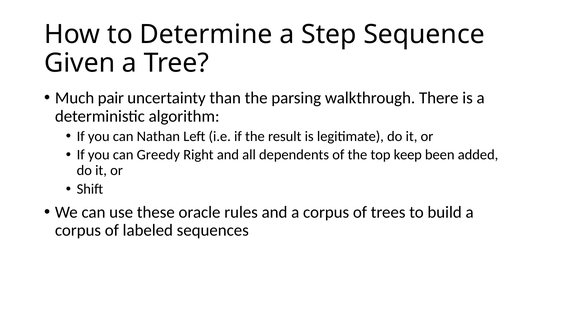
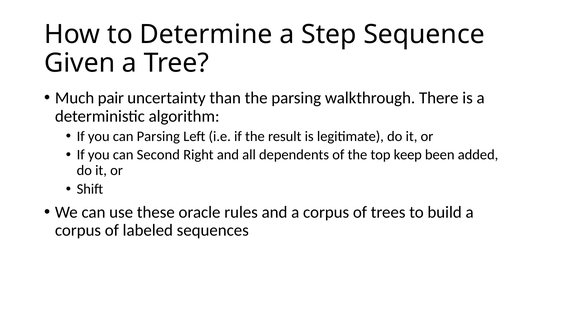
can Nathan: Nathan -> Parsing (158, 136)
Greedy: Greedy -> Second (158, 155)
